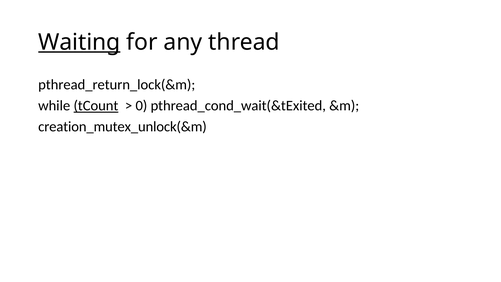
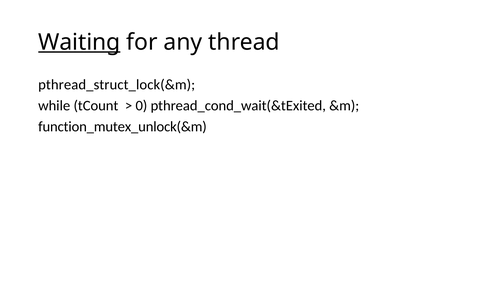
pthread_return_lock(&m: pthread_return_lock(&m -> pthread_struct_lock(&m (117, 85)
tCount underline: present -> none (96, 106)
creation_mutex_unlock(&m: creation_mutex_unlock(&m -> function_mutex_unlock(&m (122, 127)
